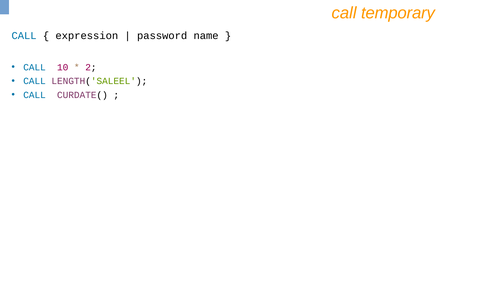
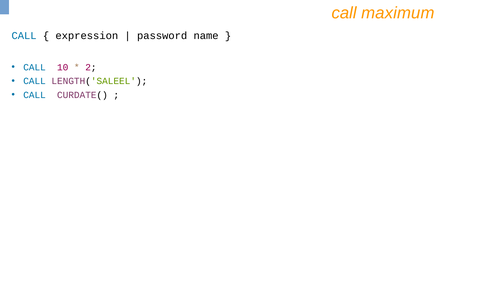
temporary: temporary -> maximum (398, 13)
